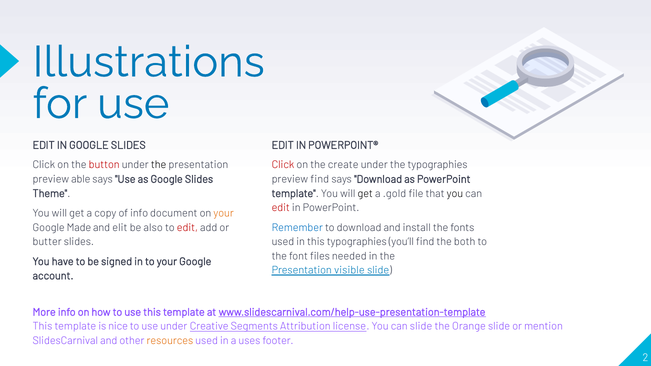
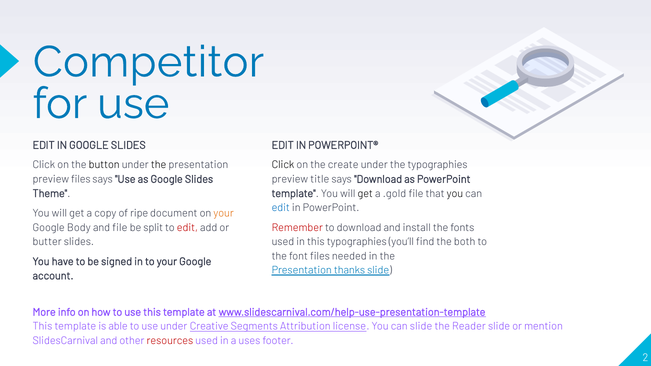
Illustrations: Illustrations -> Competitor (148, 62)
button colour: red -> black (104, 165)
Click colour: red -> black (283, 165)
preview able: able -> files (81, 179)
preview find: find -> title (320, 179)
edit colour: red -> blue (281, 208)
of info: info -> ripe (139, 213)
Made: Made -> Body (79, 228)
and elit: elit -> file (120, 228)
also: also -> split (153, 228)
Remember colour: blue -> red (297, 228)
visible: visible -> thanks (350, 270)
nice: nice -> able (118, 327)
Orange: Orange -> Reader (469, 327)
resources colour: orange -> red (170, 341)
